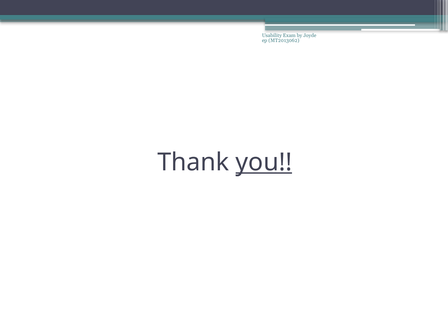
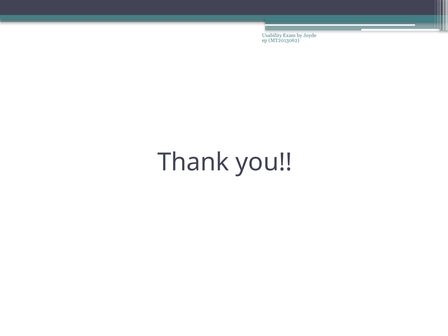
you underline: present -> none (264, 162)
